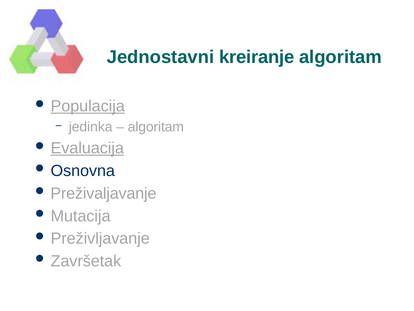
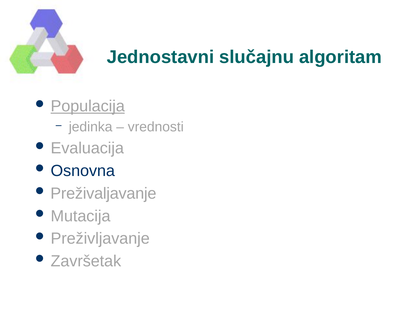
kreiranje: kreiranje -> slučajnu (257, 57)
algoritam: algoritam -> vrednosti (156, 127)
Evaluacija underline: present -> none (87, 148)
